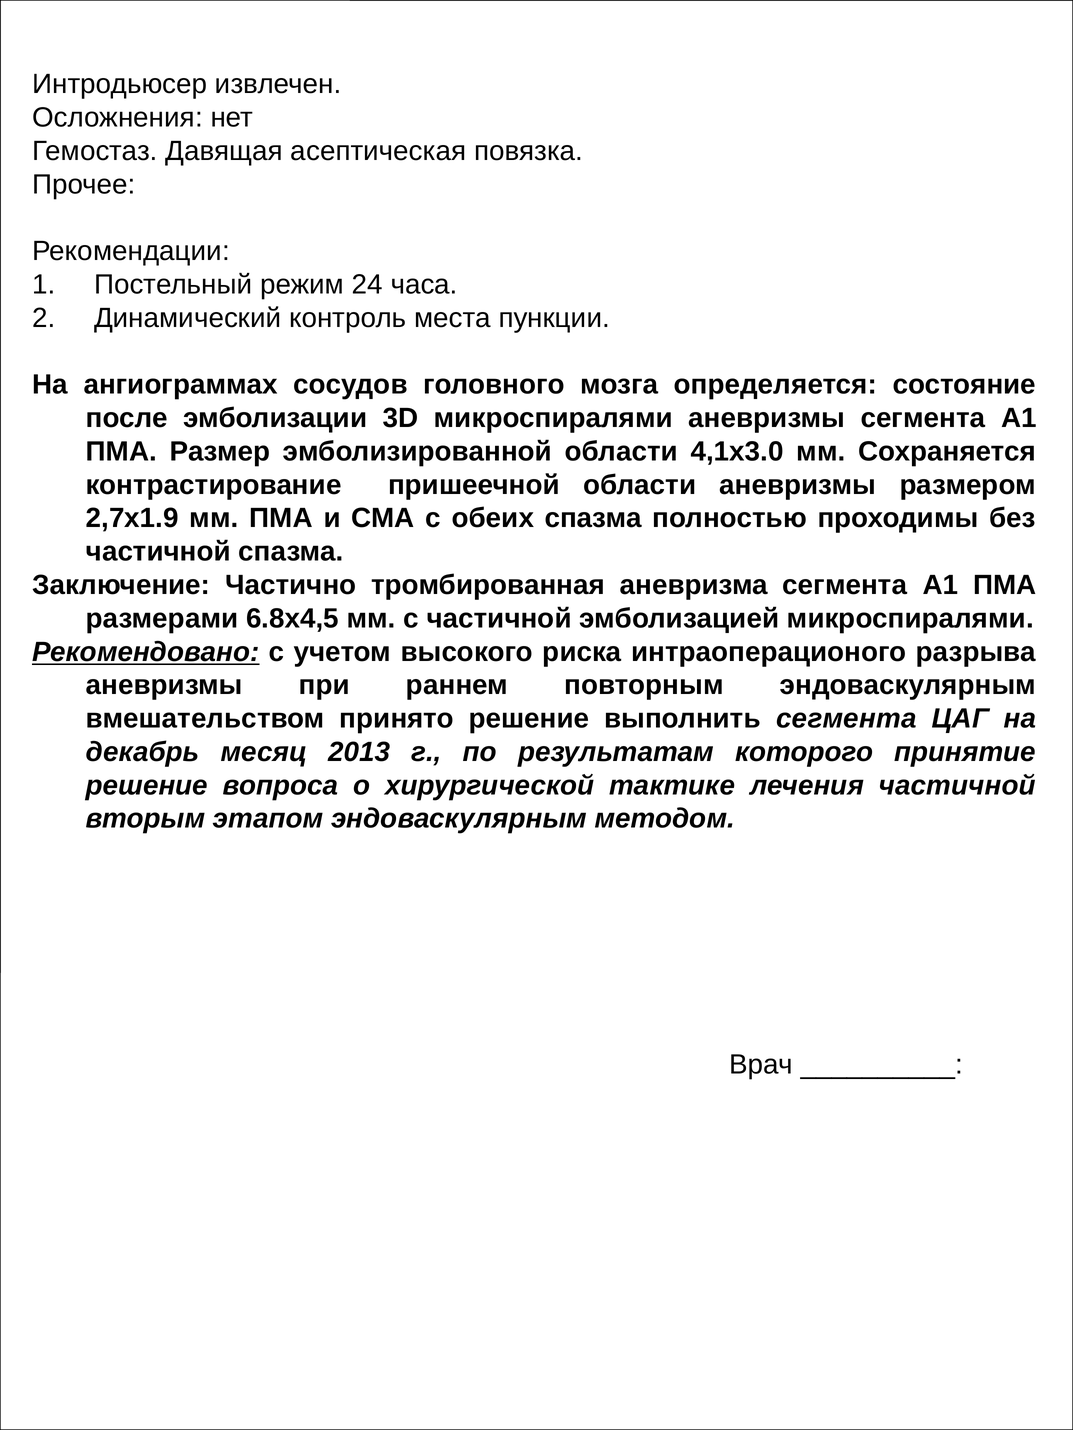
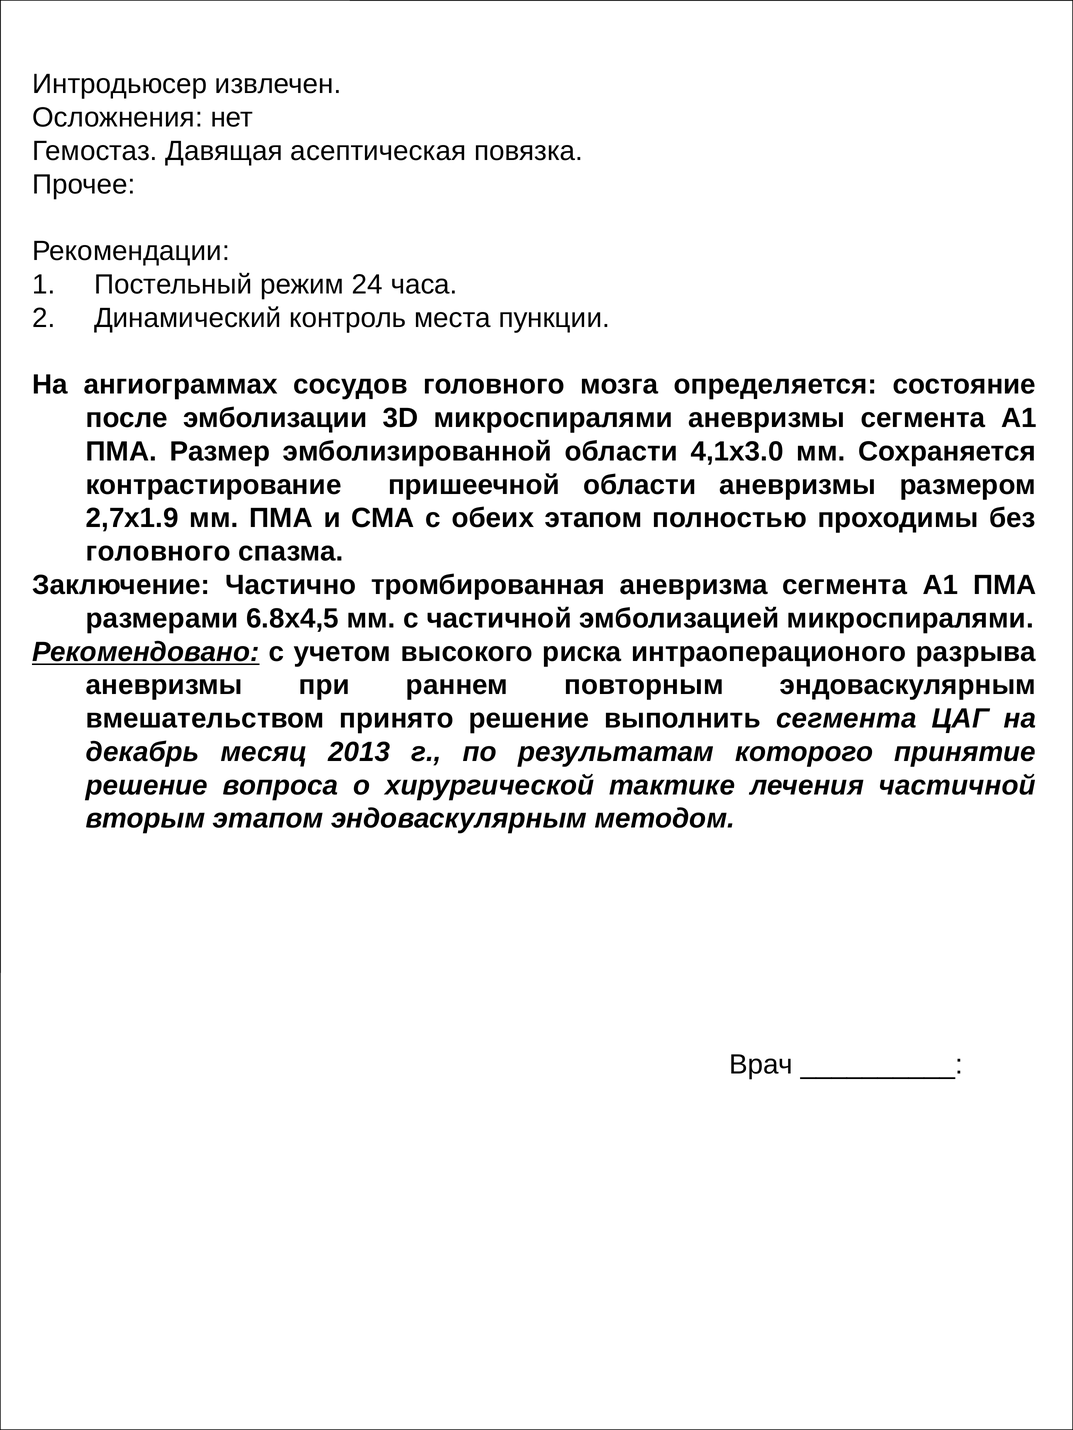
обеих спазма: спазма -> этапом (593, 519)
частичной: частичной -> головного (158, 552)
